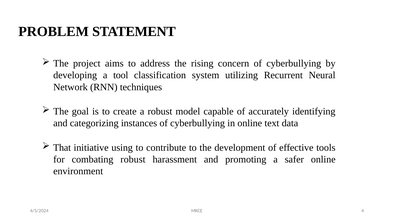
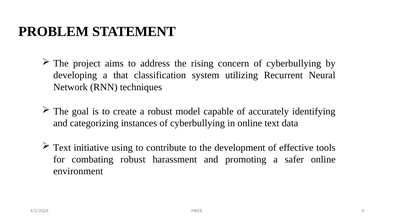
tool: tool -> that (121, 75)
That: That -> Text (62, 148)
